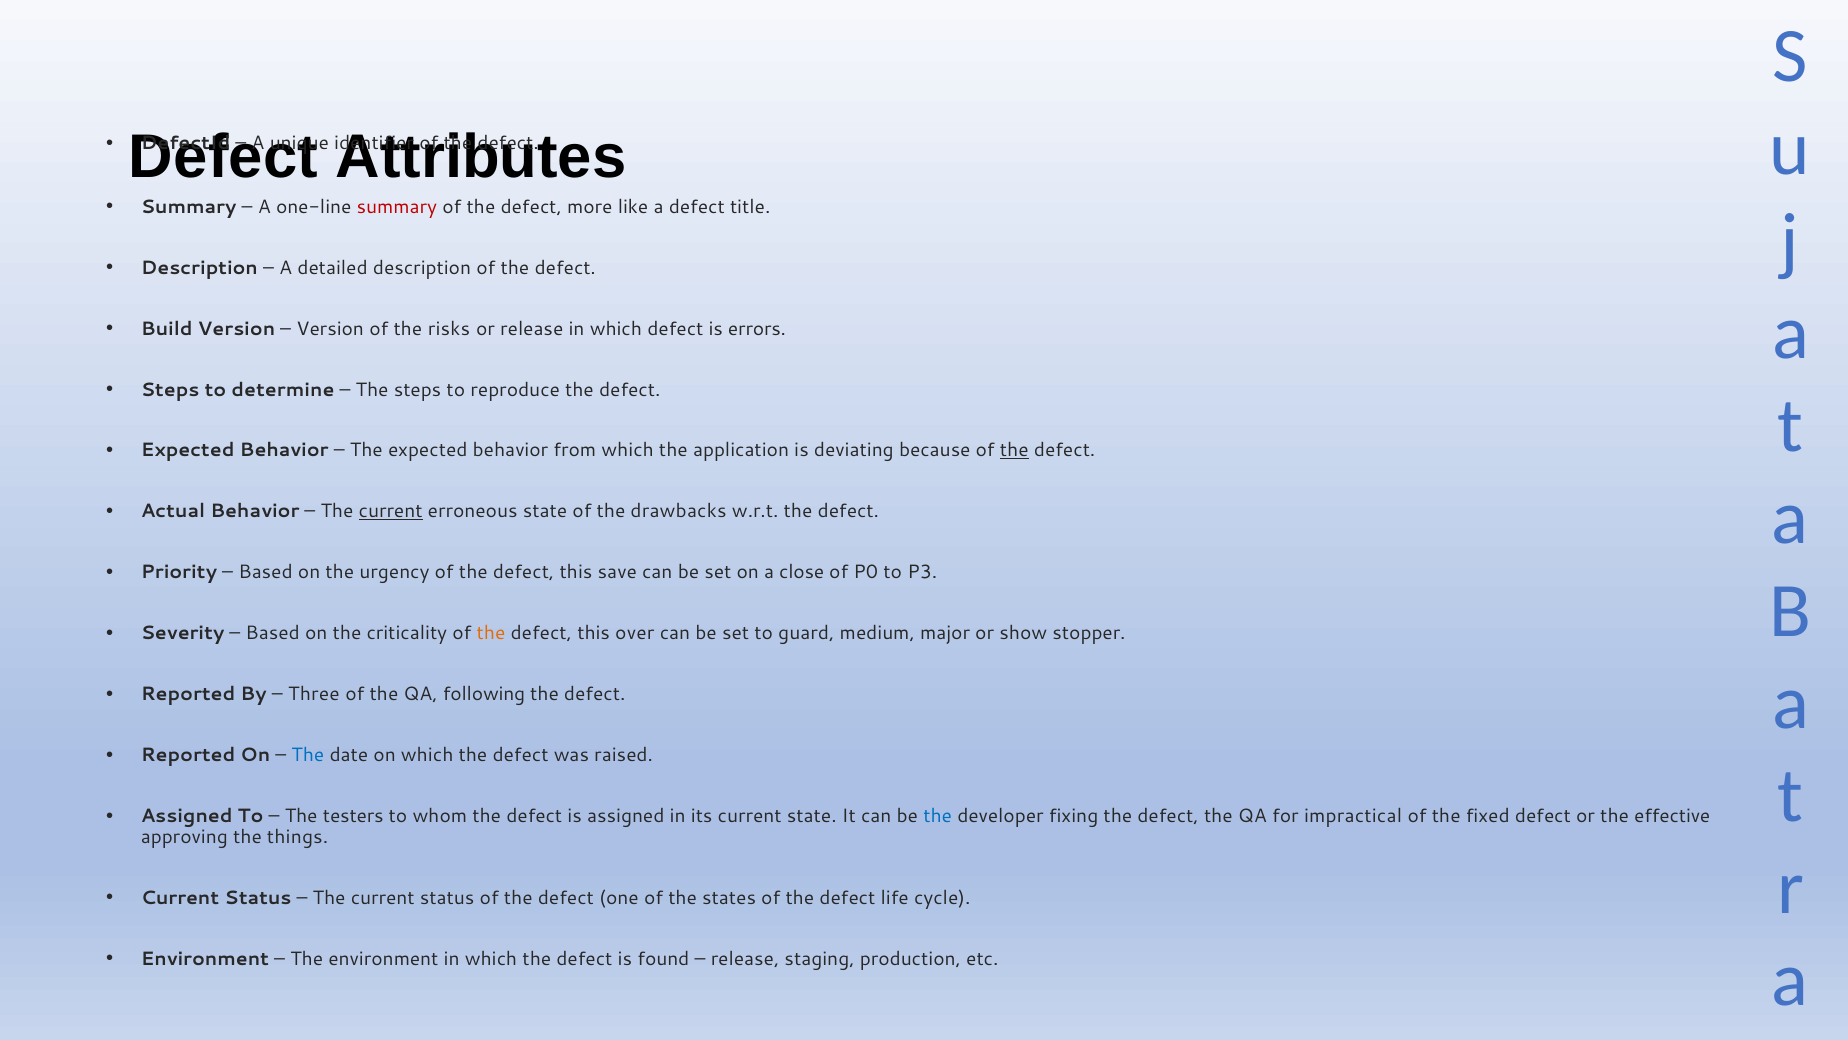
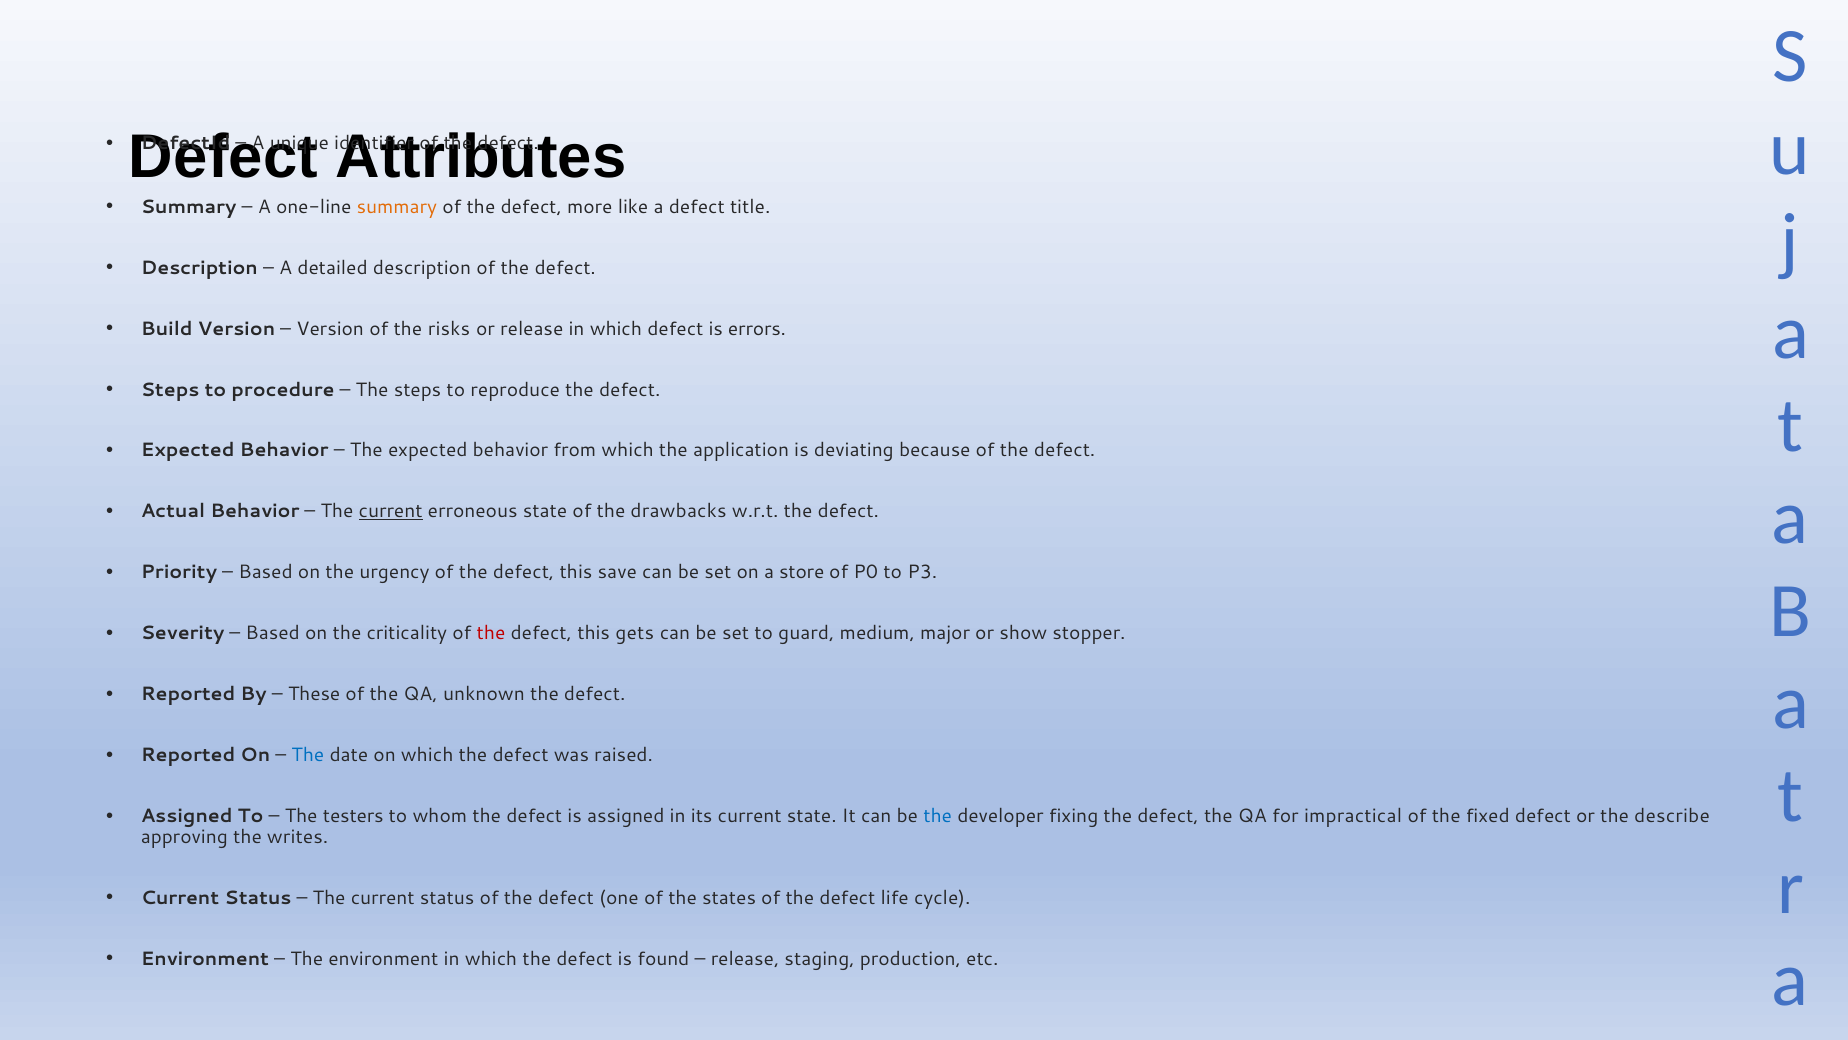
summary colour: red -> orange (397, 207)
determine: determine -> procedure (283, 389)
the underline: present -> none (1014, 450)
close: close -> store (802, 572)
the colour: orange -> red (491, 633)
over: over -> gets (635, 633)
Three: Three -> These (314, 694)
following: following -> unknown (484, 694)
effective: effective -> describe (1672, 816)
things: things -> writes (298, 837)
